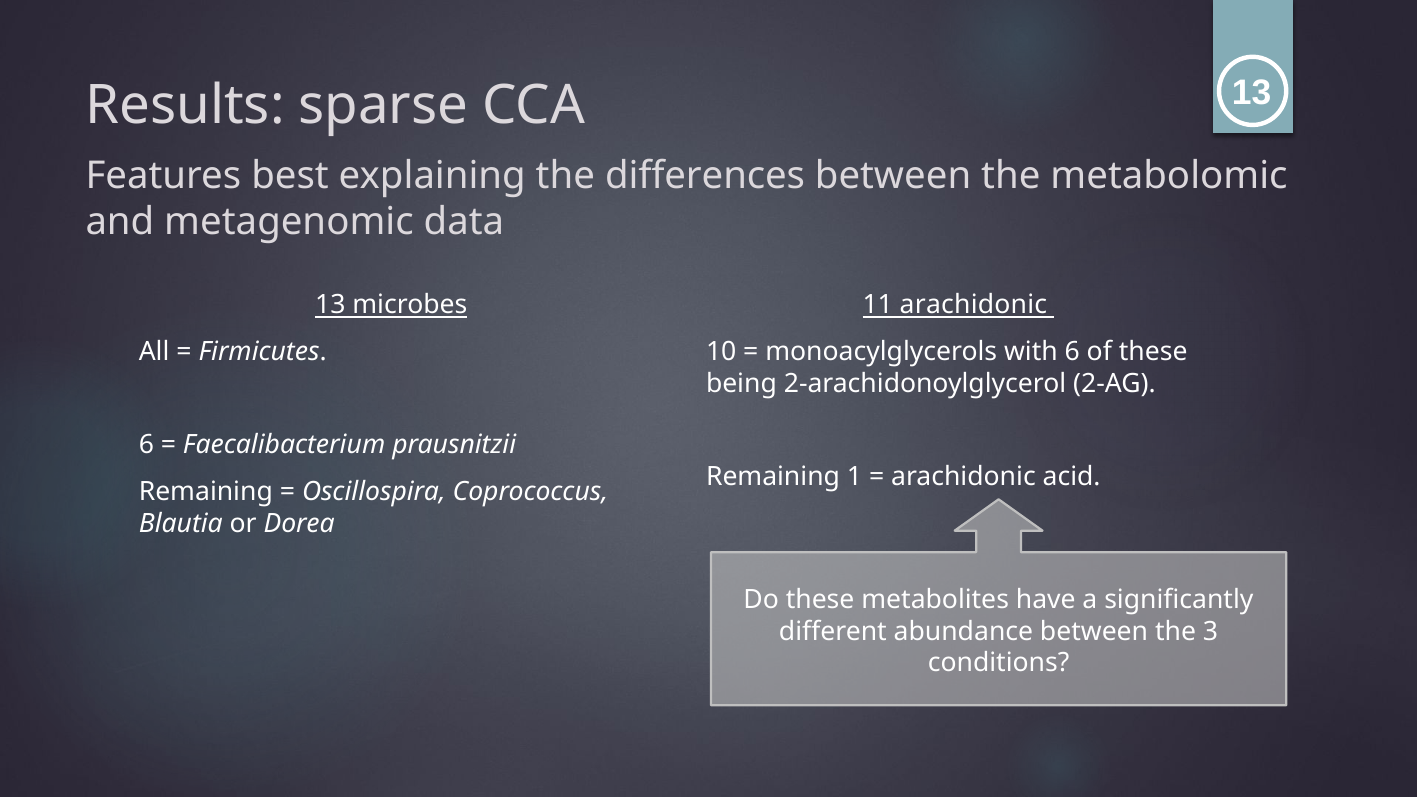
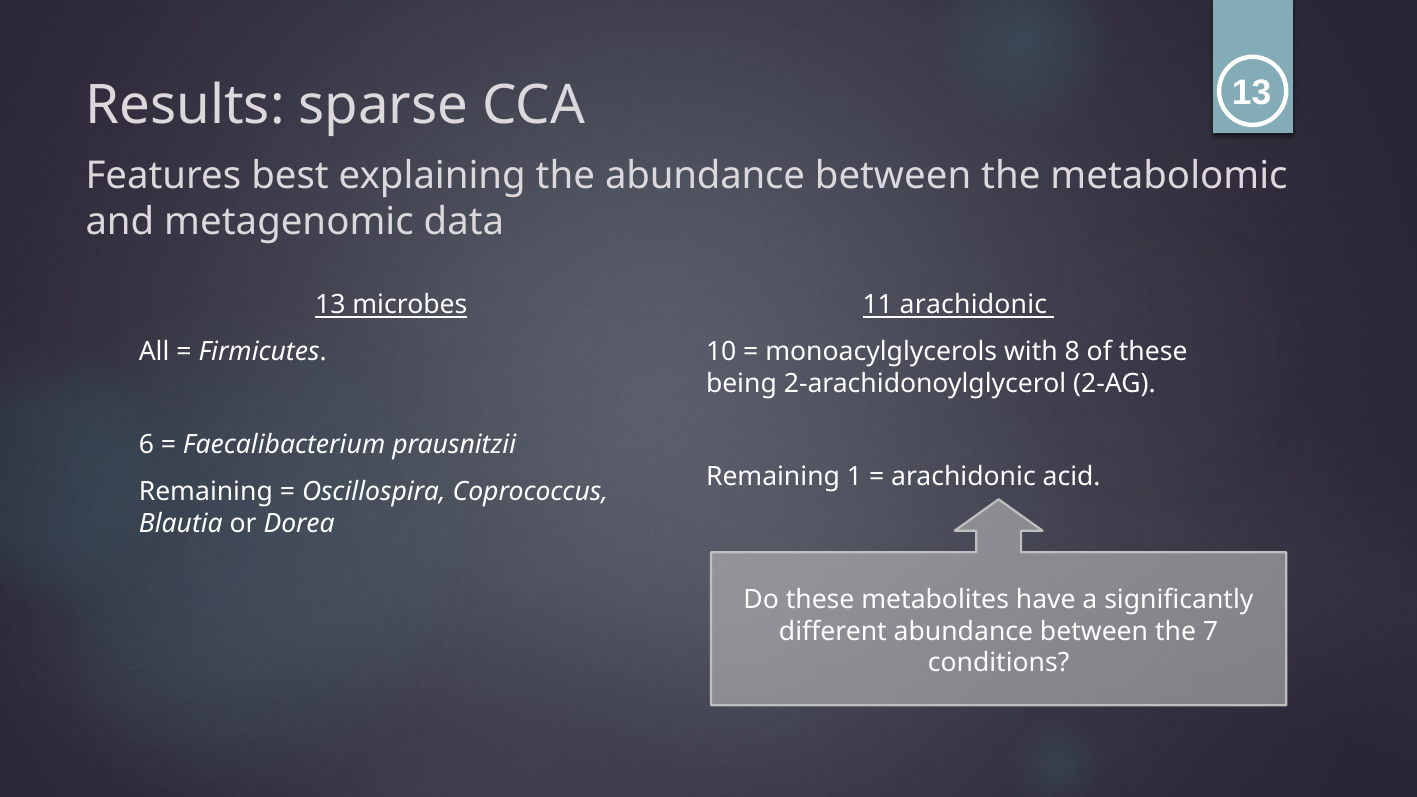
the differences: differences -> abundance (705, 176)
with 6: 6 -> 8 (1072, 351)
3: 3 -> 7 (1210, 631)
